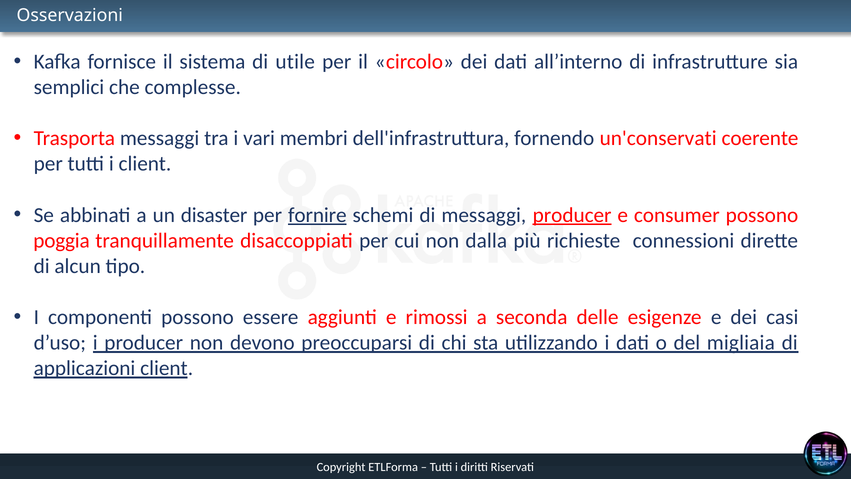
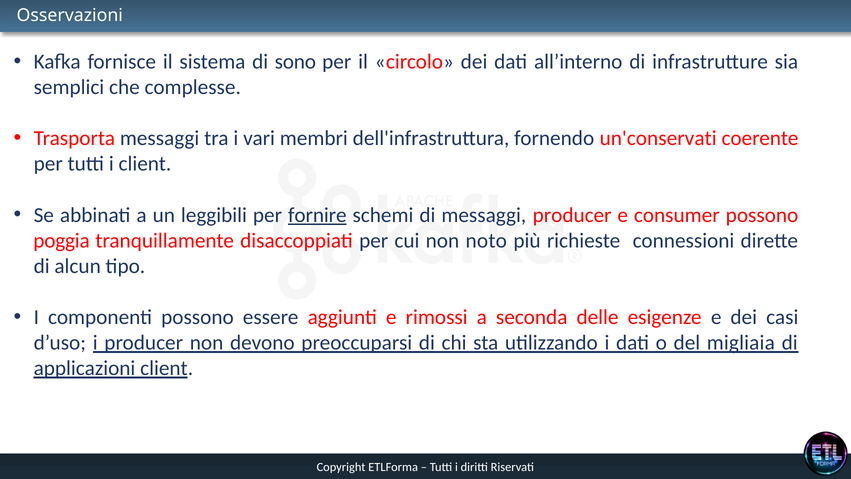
utile: utile -> sono (295, 62)
disaster: disaster -> leggibili (214, 215)
producer underline: present -> none (572, 215)
dalla: dalla -> noto (486, 240)
